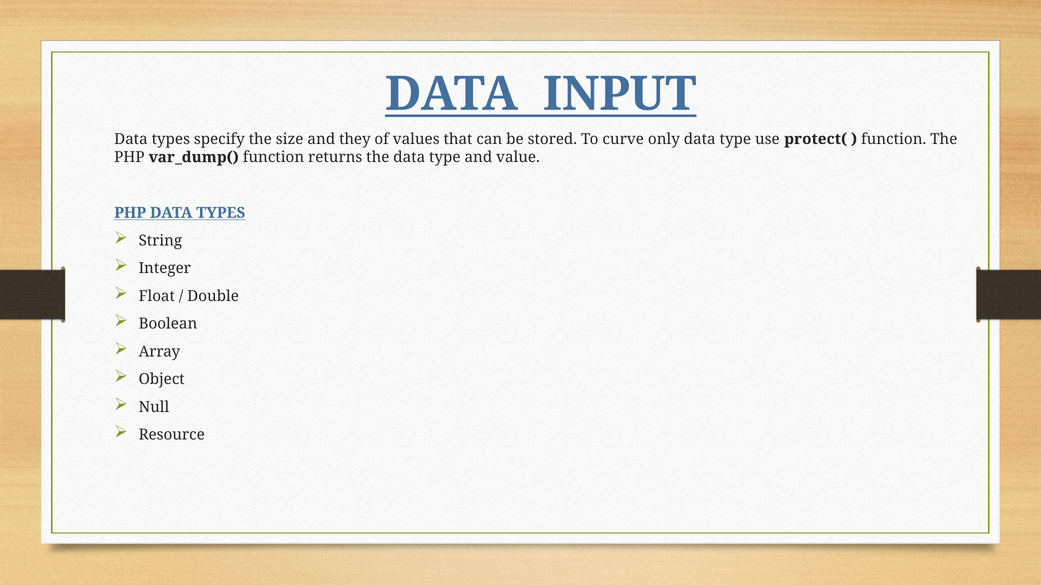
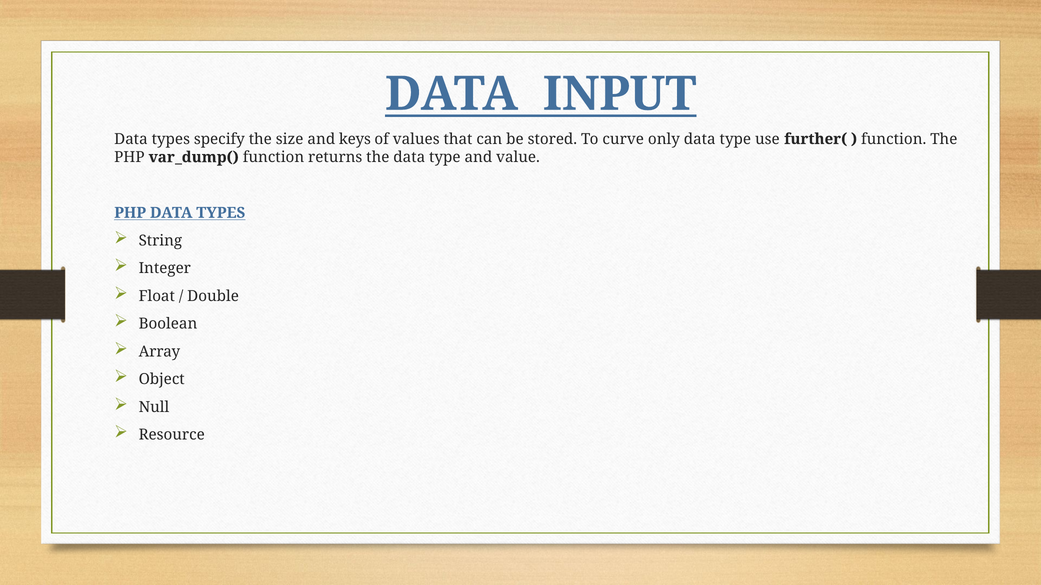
they: they -> keys (355, 139)
protect(: protect( -> further( (816, 139)
